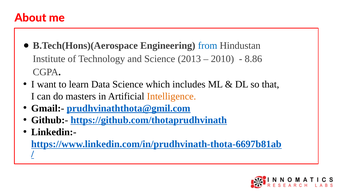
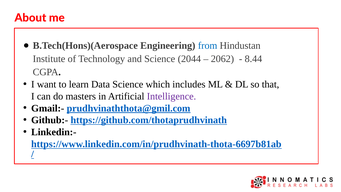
2013: 2013 -> 2044 (189, 59)
2010: 2010 -> 2062 (222, 59)
8.86: 8.86 -> 8.44 (253, 59)
Intelligence colour: orange -> purple (171, 96)
